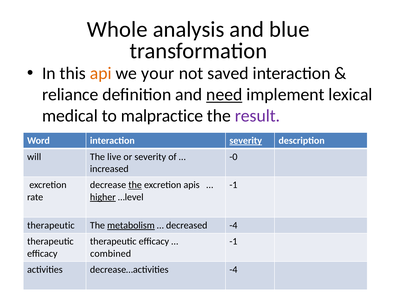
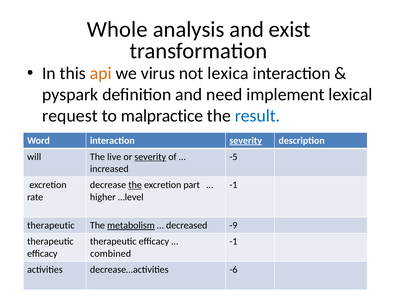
blue: blue -> exist (290, 29)
your: your -> virus (158, 73)
saved: saved -> lexica (228, 73)
reliance: reliance -> pyspark (70, 95)
need underline: present -> none (224, 95)
medical: medical -> request (70, 116)
result colour: purple -> blue (257, 116)
severity underline: none -> present (150, 157)
-0: -0 -> -5 (233, 157)
apis: apis -> part (192, 185)
higher underline: present -> none (103, 197)
decreased -4: -4 -> -9 (233, 225)
decrease…activities -4: -4 -> -6 (233, 269)
